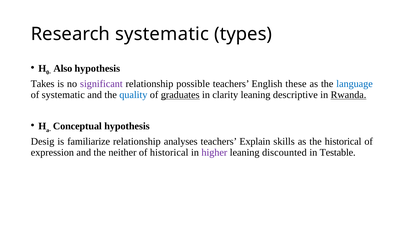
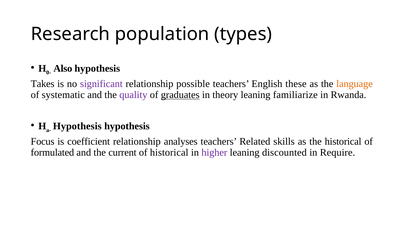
Research systematic: systematic -> population (162, 34)
language colour: blue -> orange (355, 84)
quality colour: blue -> purple (133, 95)
clarity: clarity -> theory (225, 95)
descriptive: descriptive -> familiarize (295, 95)
Rwanda underline: present -> none (349, 95)
Conceptual: Conceptual -> Hypothesis (77, 126)
Desig: Desig -> Focus (43, 142)
familiarize: familiarize -> coefficient (89, 142)
Explain: Explain -> Related (255, 142)
expression: expression -> formulated (52, 153)
neither: neither -> current (122, 153)
Testable: Testable -> Require (338, 153)
